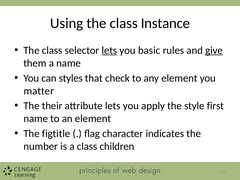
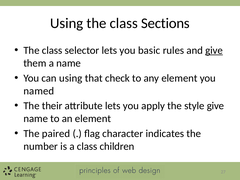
Instance: Instance -> Sections (165, 23)
lets underline: present -> none (109, 50)
can styles: styles -> using (71, 78)
matter: matter -> named (39, 91)
style first: first -> give (215, 106)
figtitle: figtitle -> paired (56, 134)
